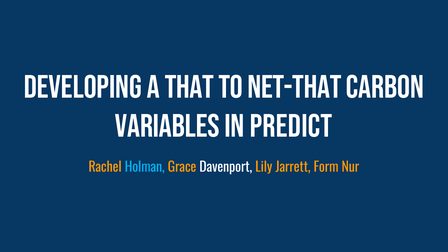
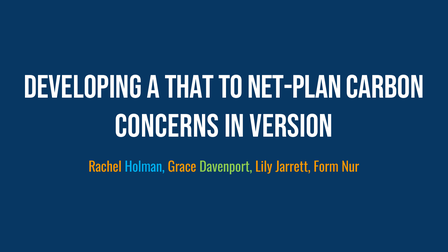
NET-THAT: NET-THAT -> NET-PLAN (294, 87)
VARIABLES: VARIABLES -> CONCERNS (167, 126)
PREDICT: PREDICT -> VERSION (291, 126)
Davenport colour: white -> light green (226, 167)
